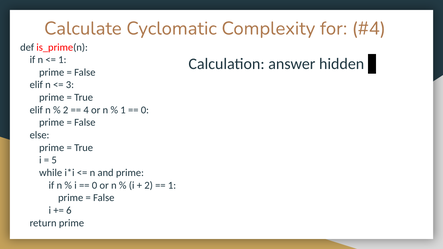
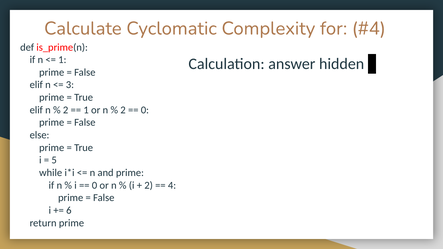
4: 4 -> 1 (86, 110)
1: 1 -> 2 (123, 110)
1: 1 -> 4 (172, 185)
